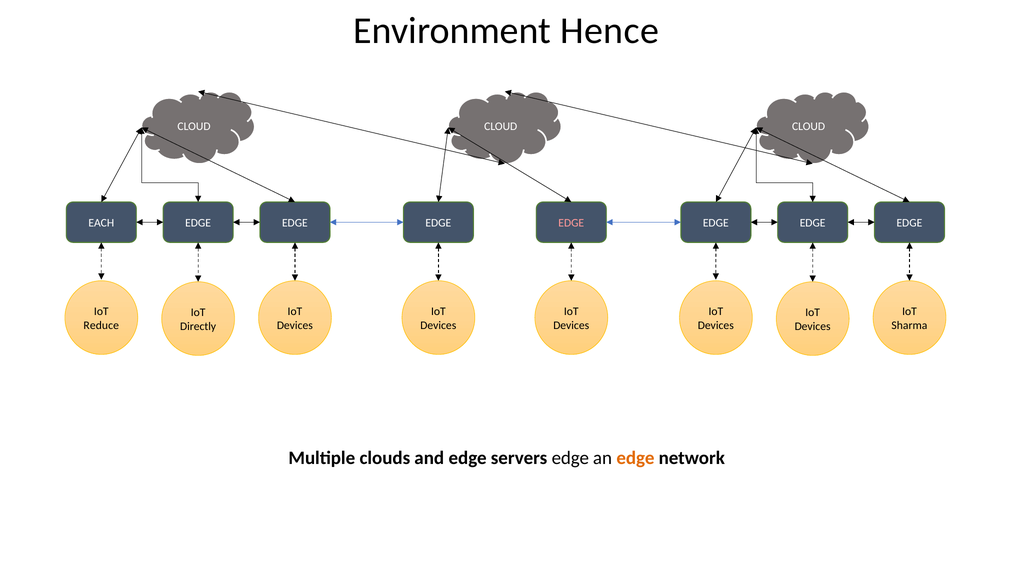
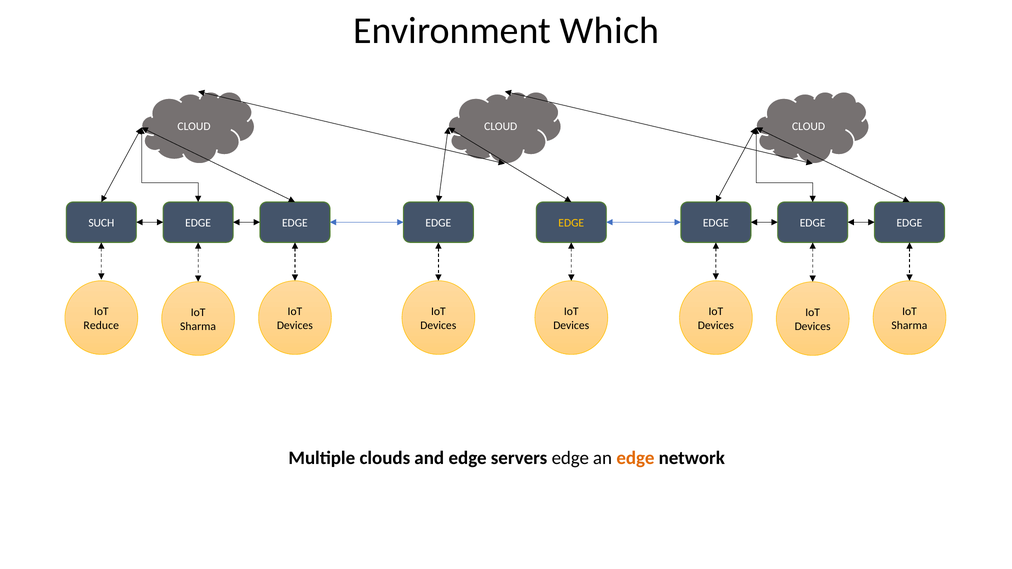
Hence: Hence -> Which (610, 31)
EACH: EACH -> SUCH (101, 223)
EDGE colour: pink -> yellow (571, 223)
Directly: Directly -> Sharma (198, 326)
